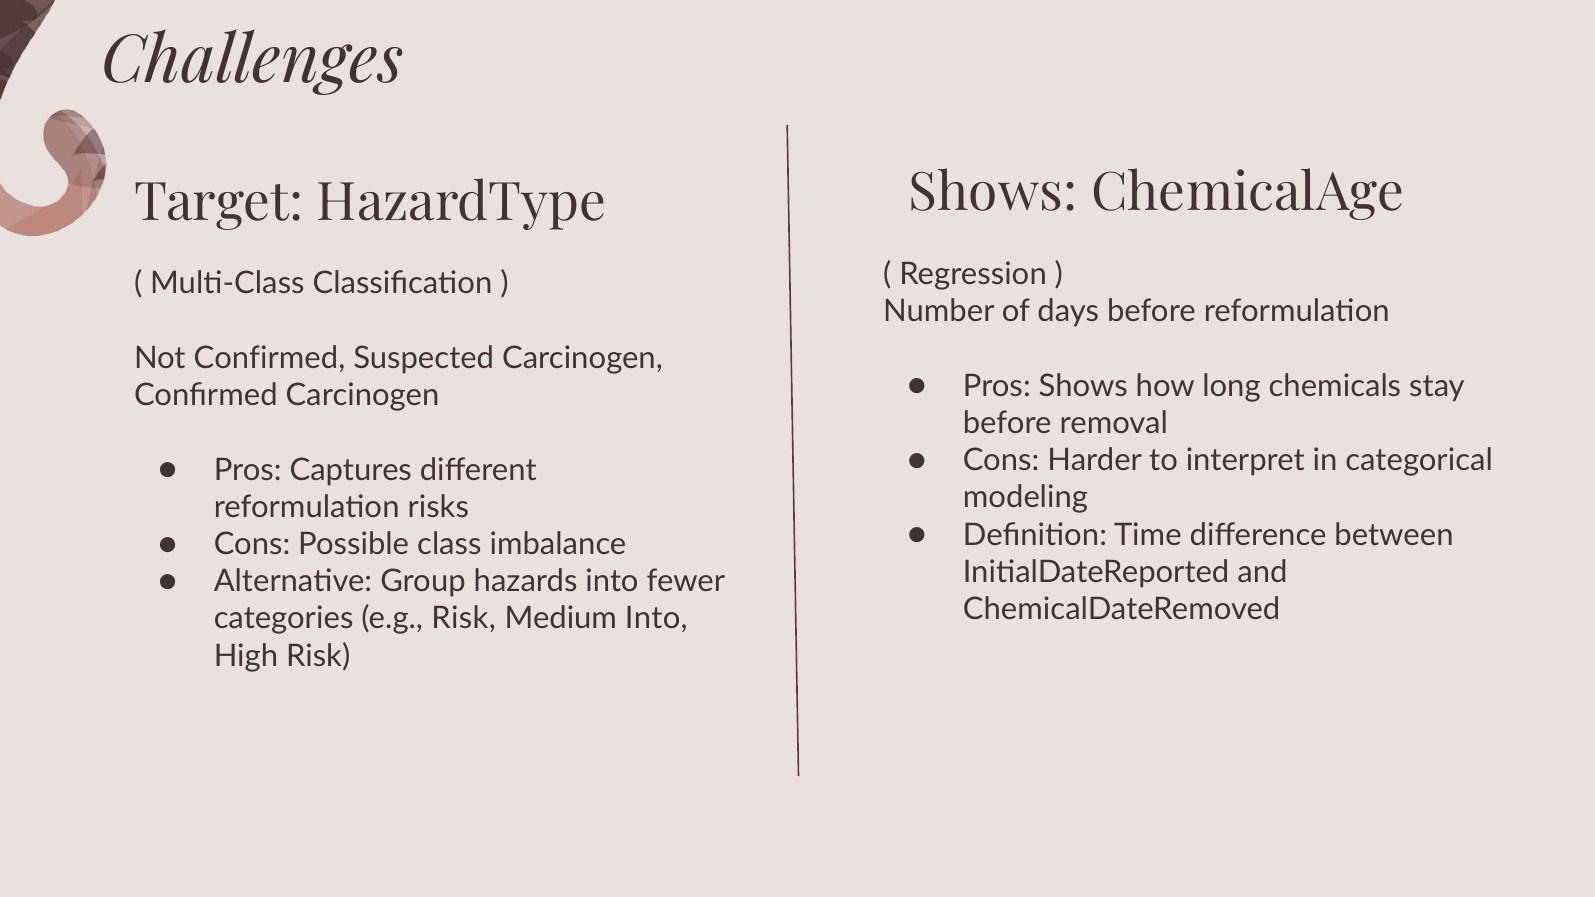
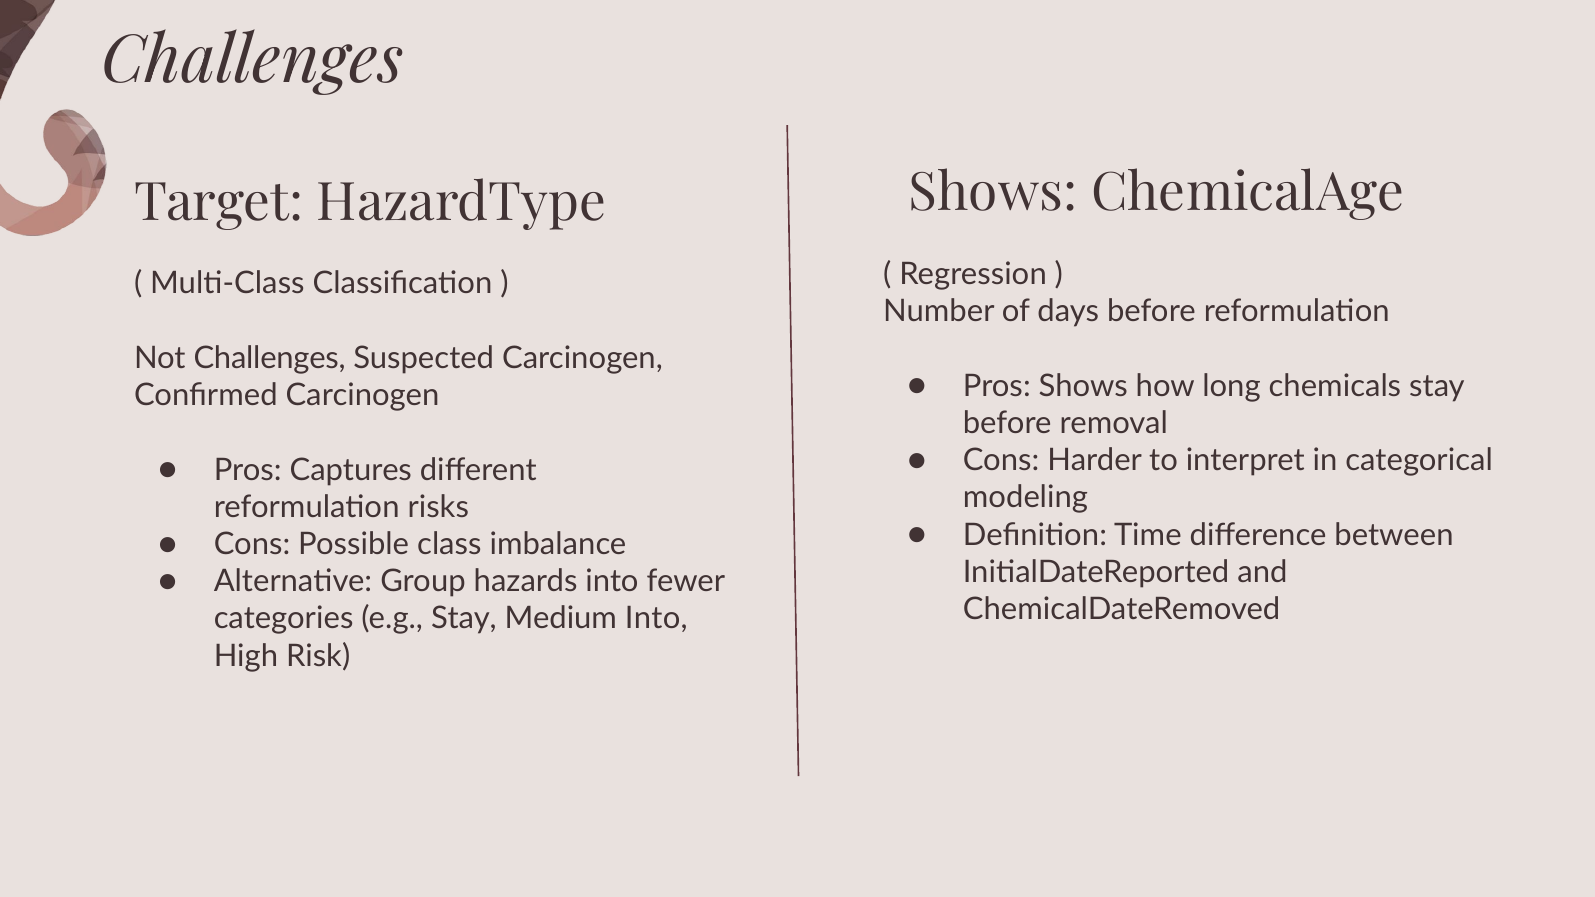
Not Confirmed: Confirmed -> Challenges (270, 358)
e.g Risk: Risk -> Stay (464, 619)
